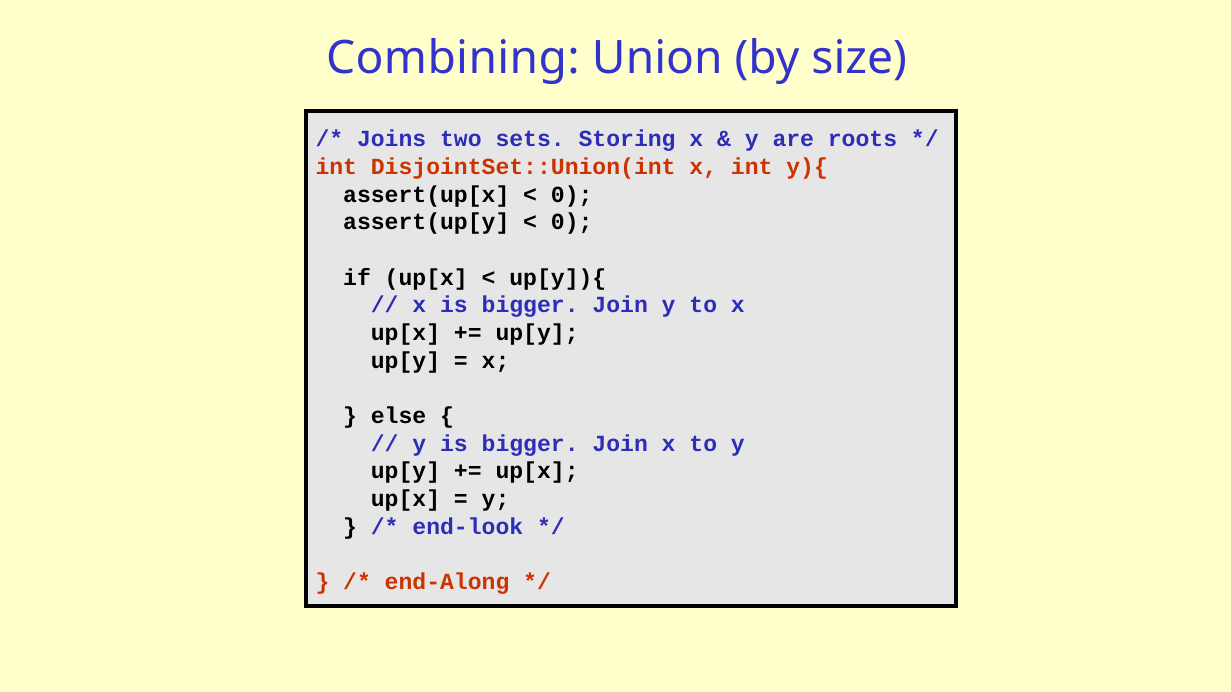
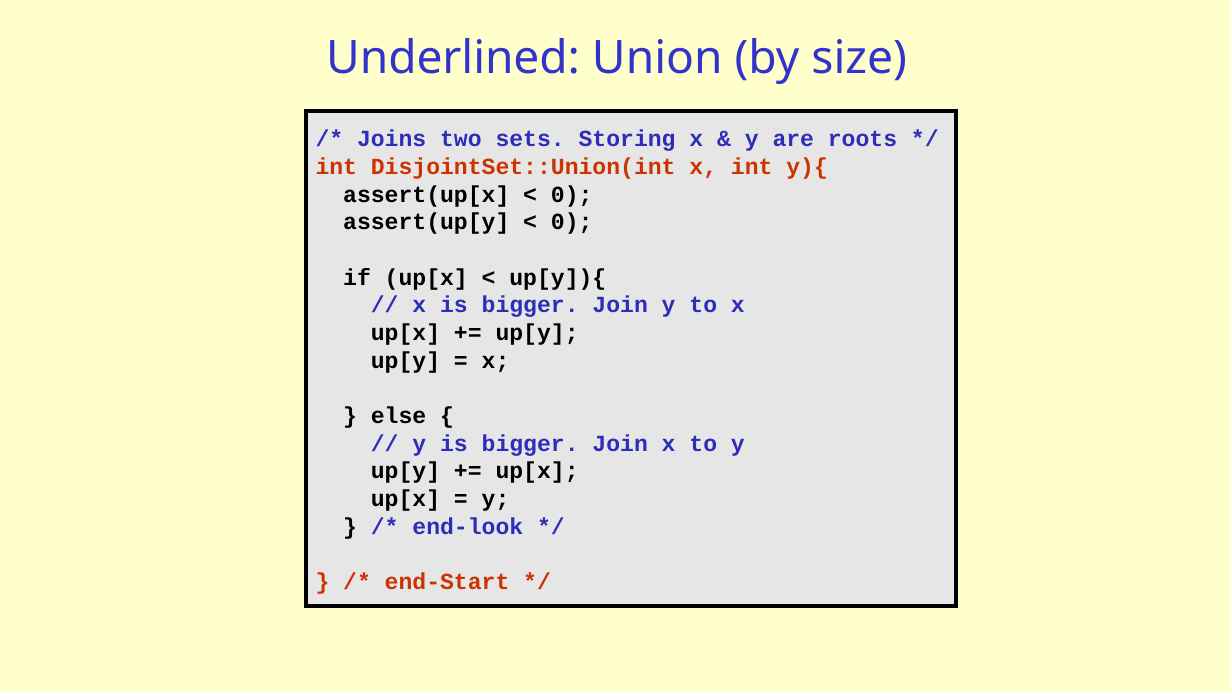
Combining: Combining -> Underlined (453, 58)
end-Along: end-Along -> end-Start (447, 582)
